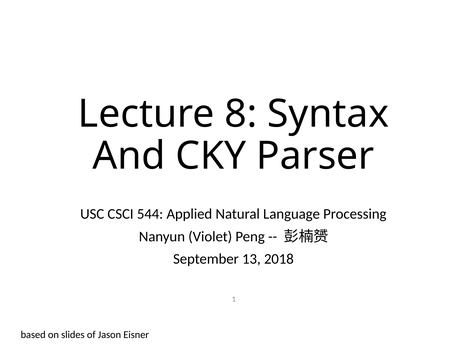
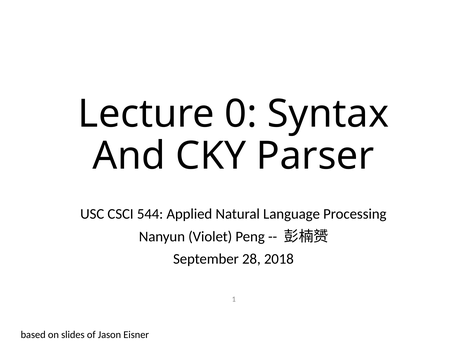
8: 8 -> 0 (241, 114)
13: 13 -> 28 (251, 258)
